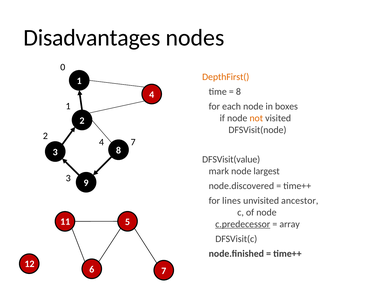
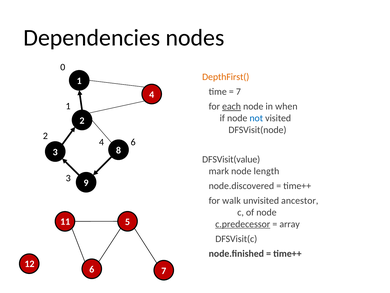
Disadvantages: Disadvantages -> Dependencies (92, 38)
8: 8 -> 7 (238, 91)
each underline: none -> present (232, 106)
boxes: boxes -> when (286, 106)
not colour: orange -> blue (256, 118)
7: 7 -> 6 (133, 142)
largest: largest -> length (266, 171)
lines: lines -> walk (231, 200)
